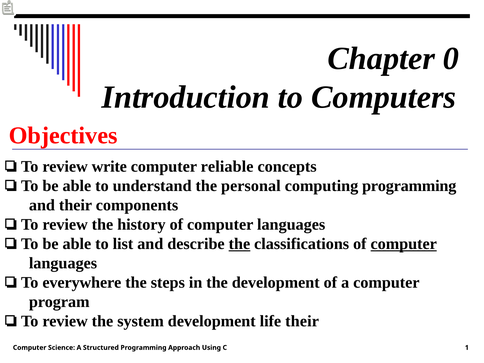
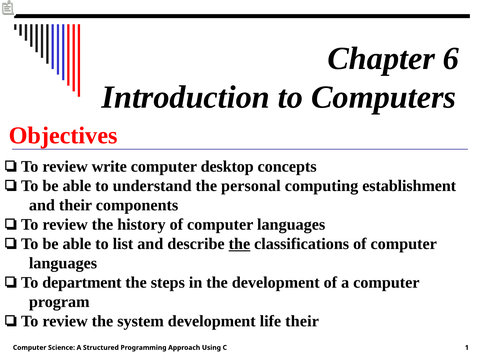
0: 0 -> 6 (451, 59)
reliable: reliable -> desktop (227, 166)
computing programming: programming -> establishment (409, 186)
computer underline: present -> none (404, 244)
everywhere: everywhere -> department (82, 283)
